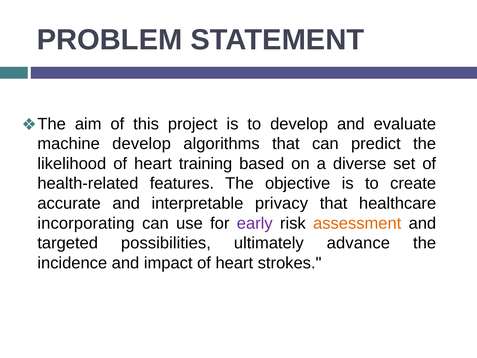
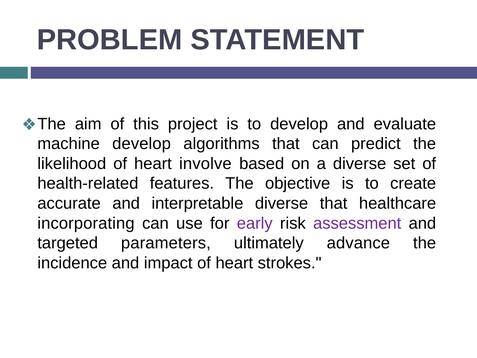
training: training -> involve (205, 163)
interpretable privacy: privacy -> diverse (282, 203)
assessment colour: orange -> purple (357, 223)
possibilities: possibilities -> parameters (166, 243)
